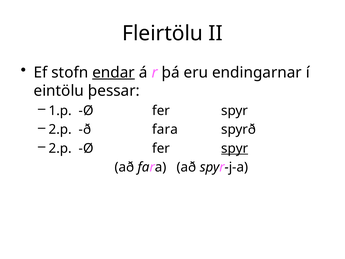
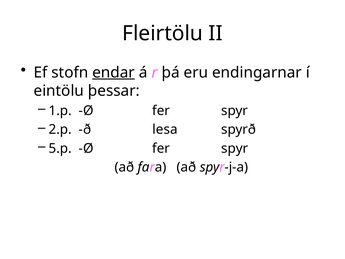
ð fara: fara -> lesa (165, 129)
2.p: 2.p -> 5.p (60, 148)
spyr underline: present -> none (235, 148)
